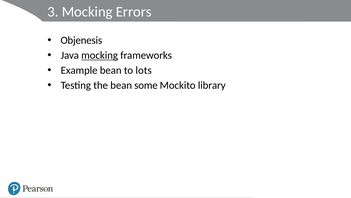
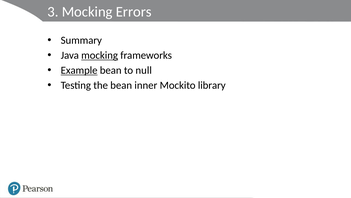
Objenesis: Objenesis -> Summary (81, 40)
Example underline: none -> present (79, 70)
lots: lots -> null (144, 70)
some: some -> inner (146, 85)
